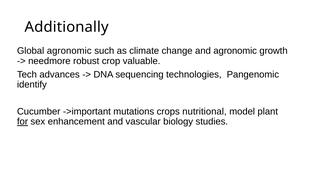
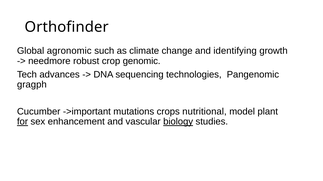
Additionally: Additionally -> Orthofinder (67, 27)
and agronomic: agronomic -> identifying (235, 51)
valuable: valuable -> genomic (142, 61)
identify: identify -> gragph (32, 85)
biology underline: none -> present (178, 122)
